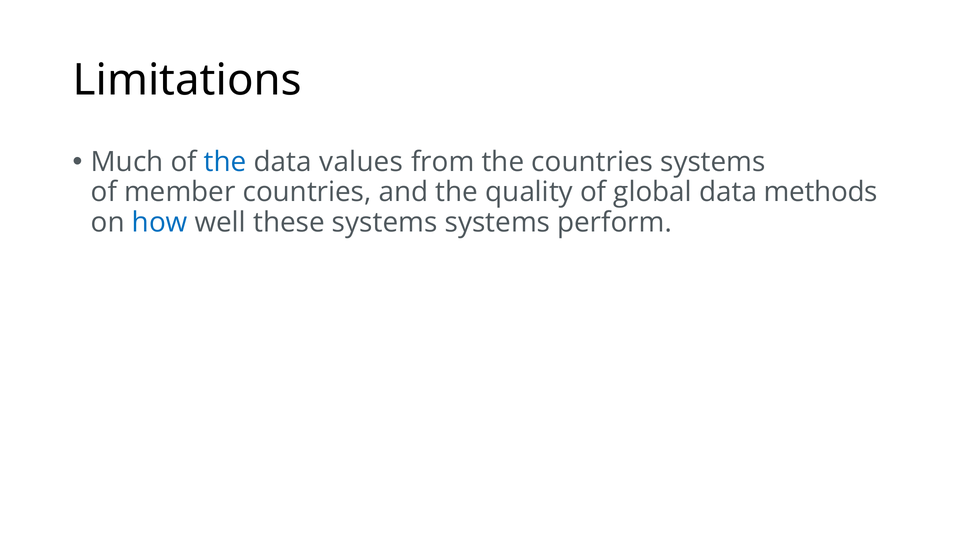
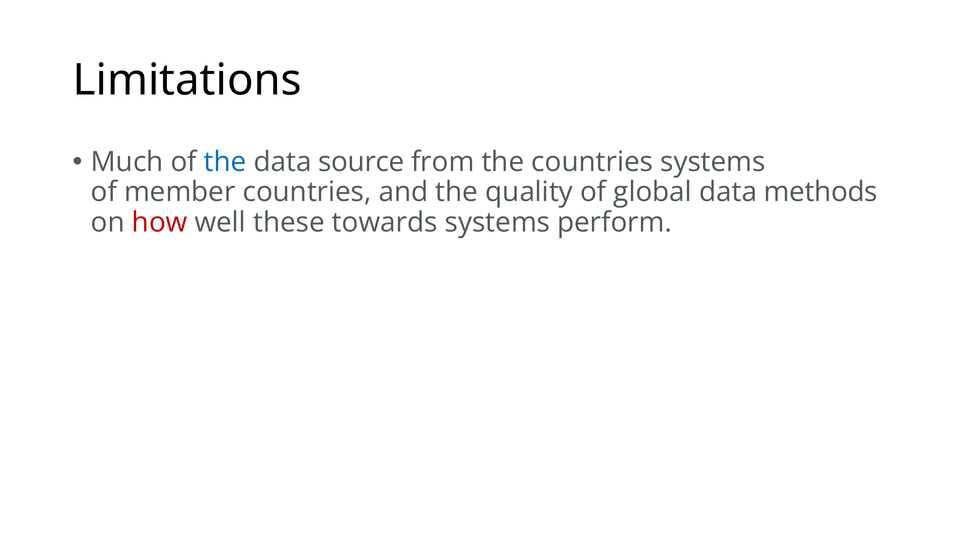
values: values -> source (362, 162)
how colour: blue -> red (160, 222)
these systems: systems -> towards (385, 222)
